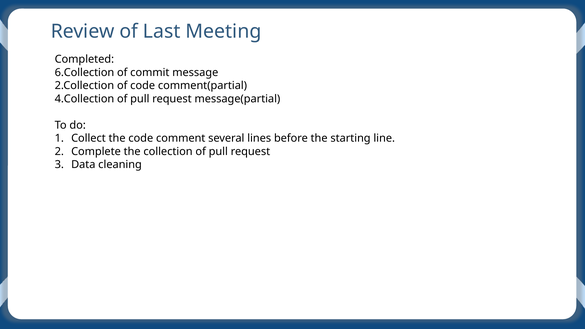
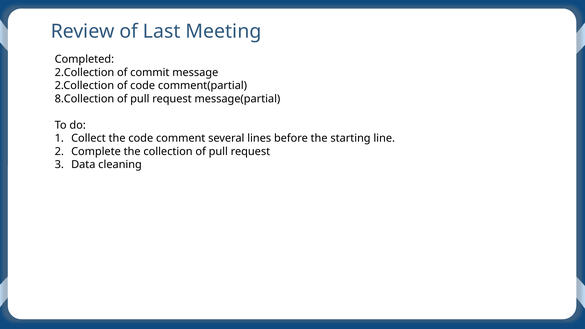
6.Collection: 6.Collection -> 2.Collection (84, 72)
4.Collection: 4.Collection -> 8.Collection (84, 99)
